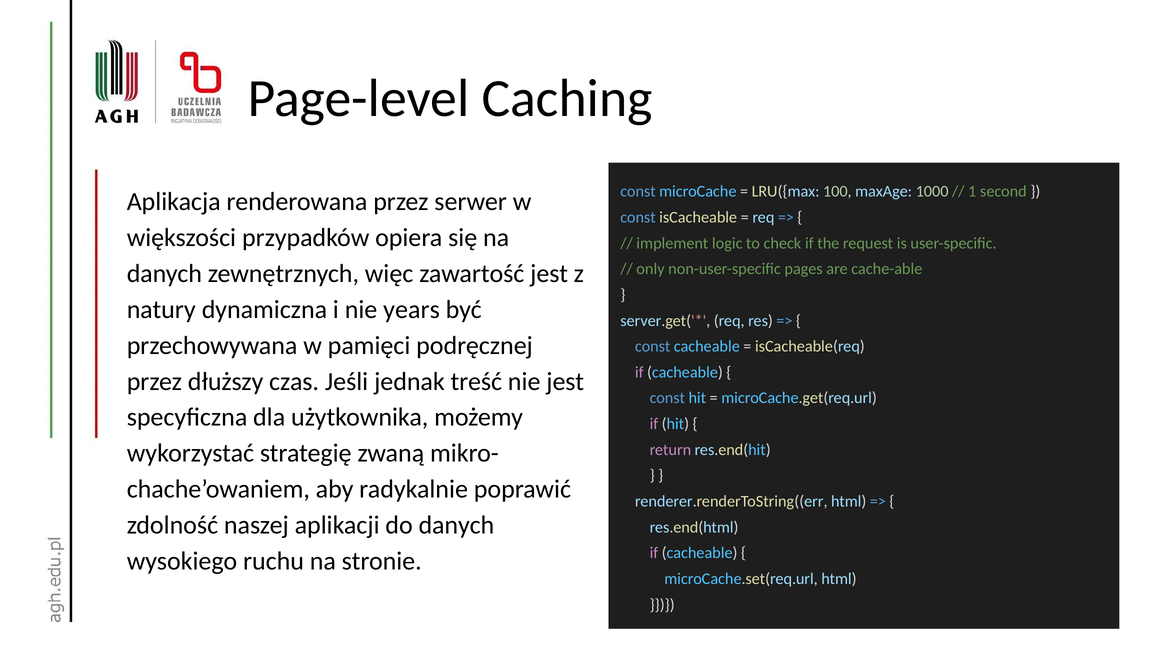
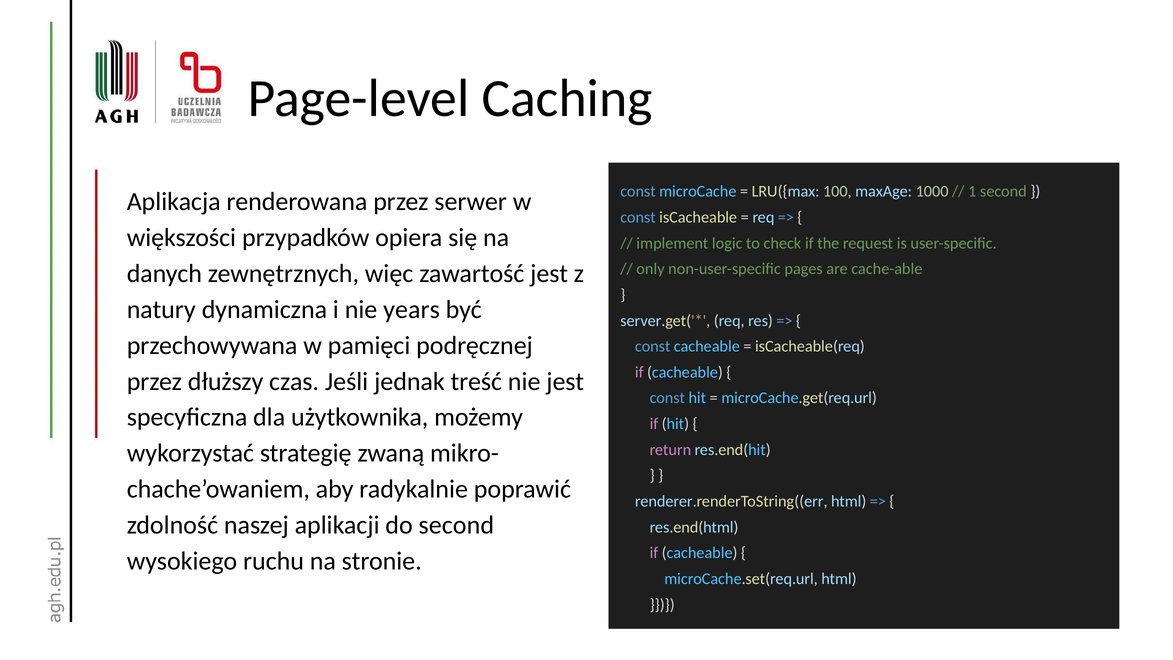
do danych: danych -> second (456, 525)
